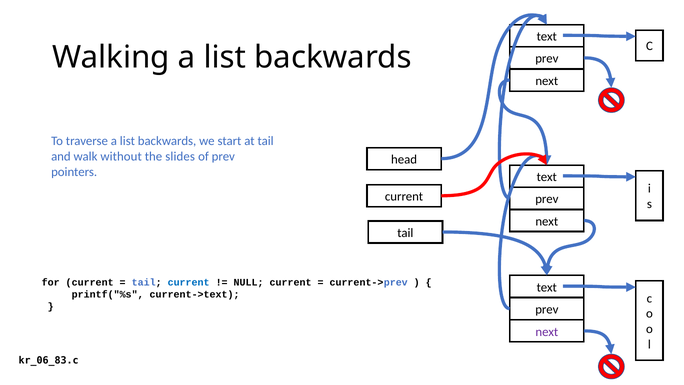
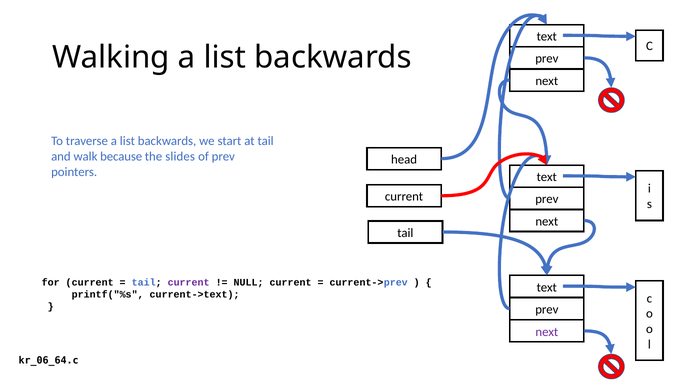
without: without -> because (121, 156)
current colour: blue -> purple (189, 282)
kr_06_83.c: kr_06_83.c -> kr_06_64.c (49, 360)
